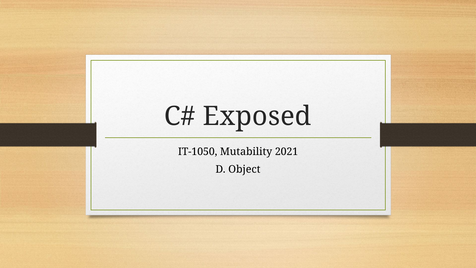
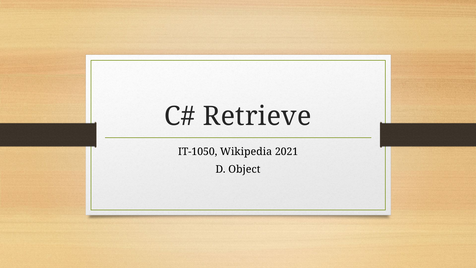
Exposed: Exposed -> Retrieve (257, 116)
Mutability: Mutability -> Wikipedia (246, 152)
